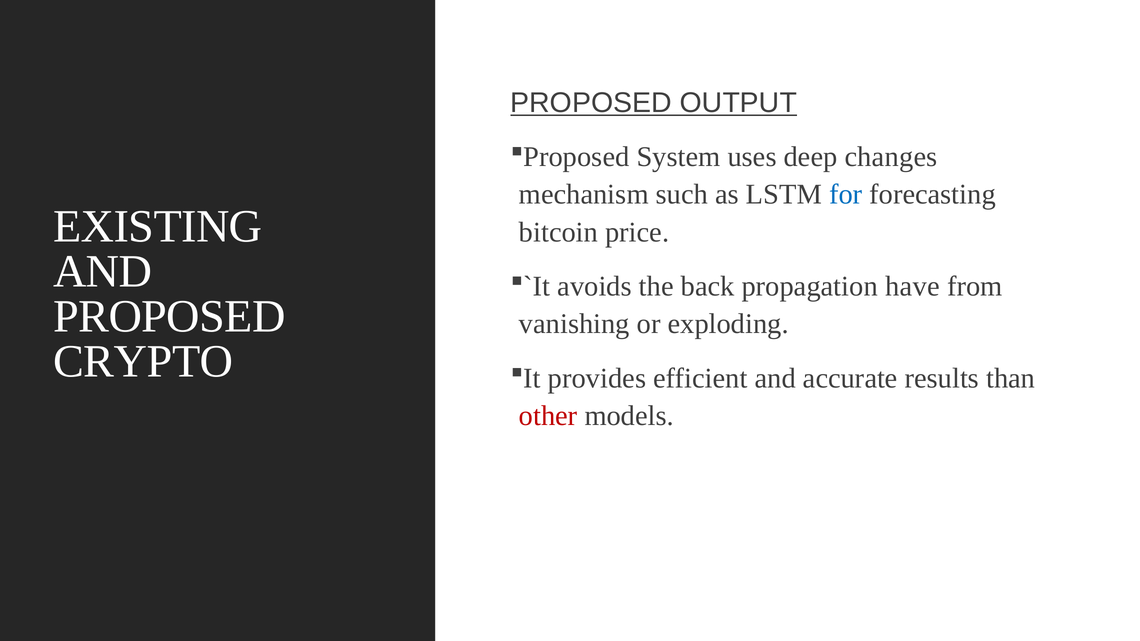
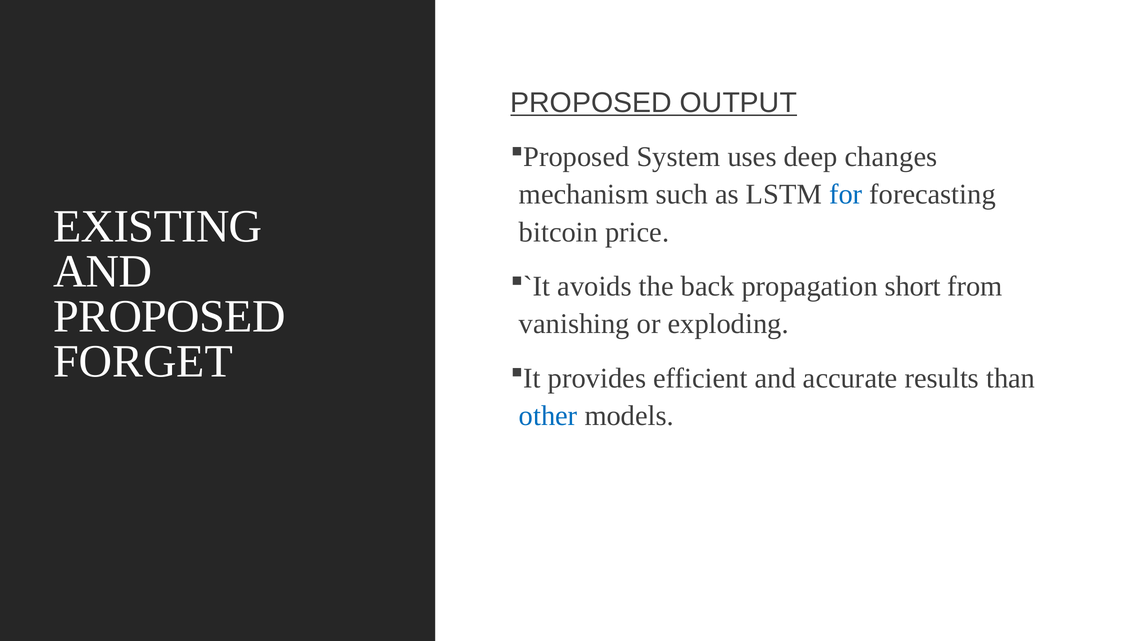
have: have -> short (913, 286)
CRYPTO: CRYPTO -> FORGET (143, 362)
other colour: red -> blue (548, 416)
